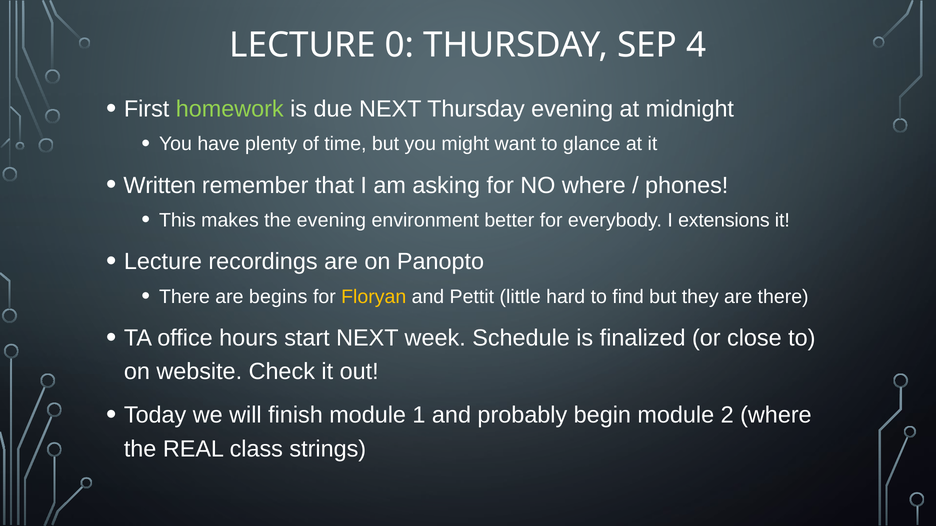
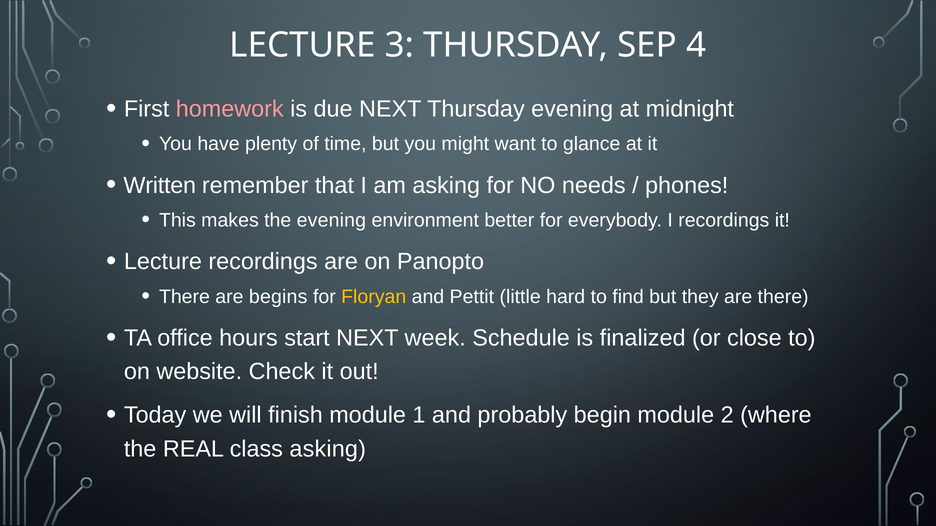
0: 0 -> 3 (400, 45)
homework colour: light green -> pink (230, 109)
NO where: where -> needs (594, 186)
I extensions: extensions -> recordings (724, 221)
class strings: strings -> asking (328, 449)
